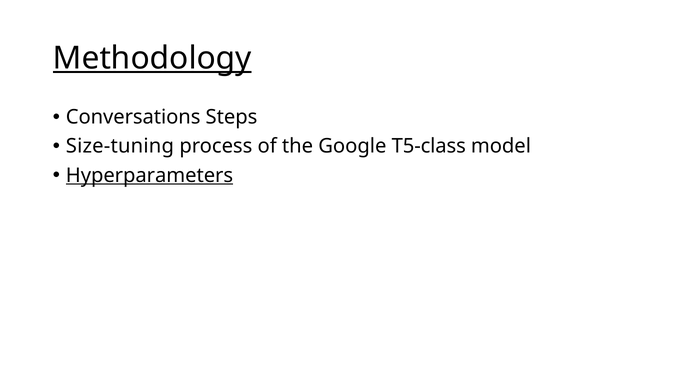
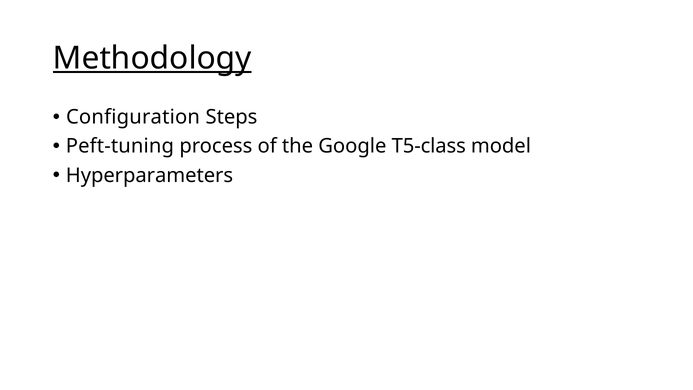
Conversations: Conversations -> Configuration (133, 117)
Size-tuning: Size-tuning -> Peft-tuning (120, 146)
Hyperparameters underline: present -> none (149, 175)
